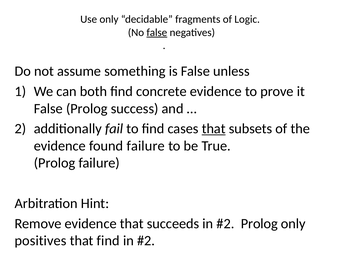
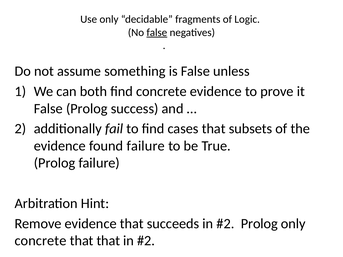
that underline: present -> none (214, 129)
positives: positives -> concrete (41, 241)
that find: find -> that (108, 241)
